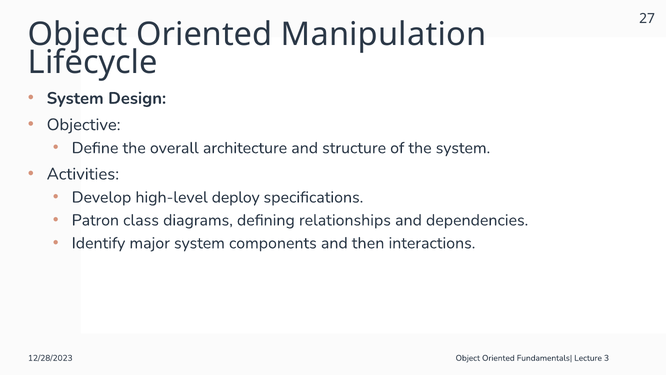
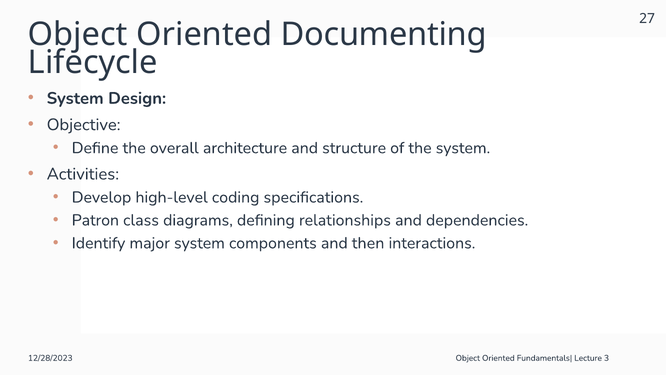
Manipulation: Manipulation -> Documenting (384, 34)
deploy: deploy -> coding (236, 197)
